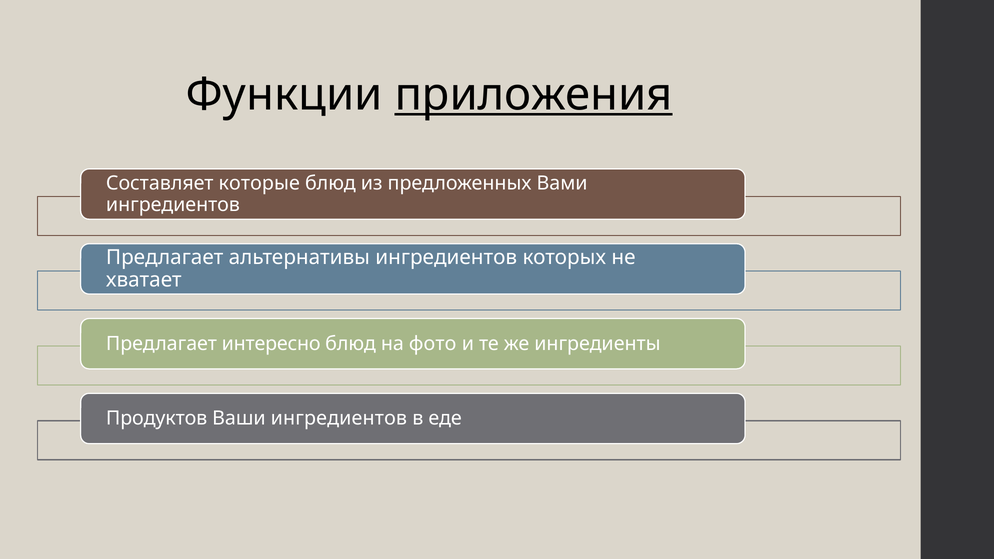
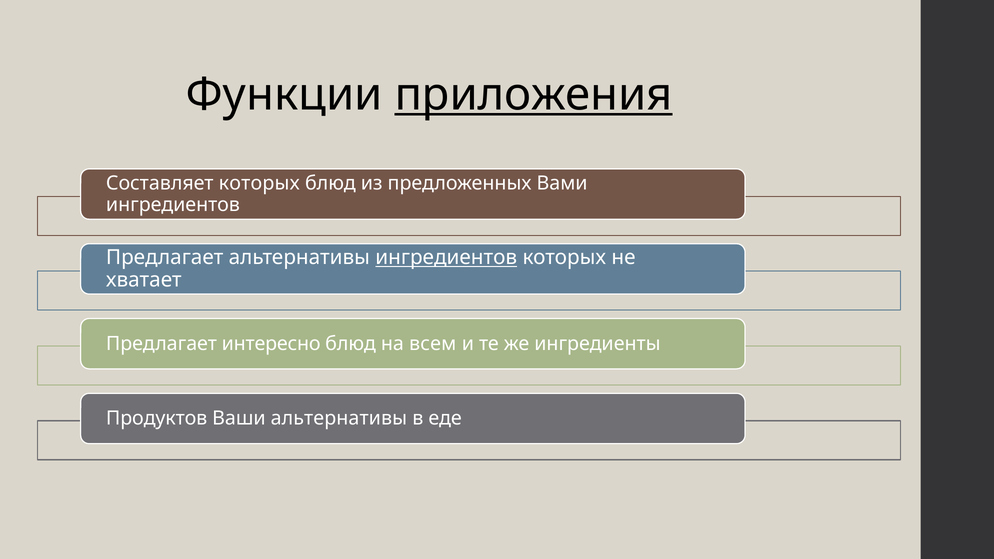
Составляет которые: которые -> которых (259, 183)
ингредиентов underline: none -> present (446, 258)
фото: фото -> всем (433, 344)
Ваши ингредиентов: ингредиентов -> альтернативы (339, 418)
